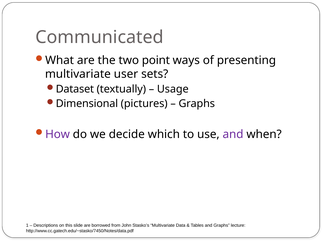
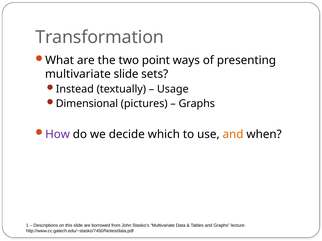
Communicated: Communicated -> Transformation (100, 37)
multivariate user: user -> slide (126, 74)
Dataset: Dataset -> Instead (75, 89)
and colour: purple -> orange (233, 134)
